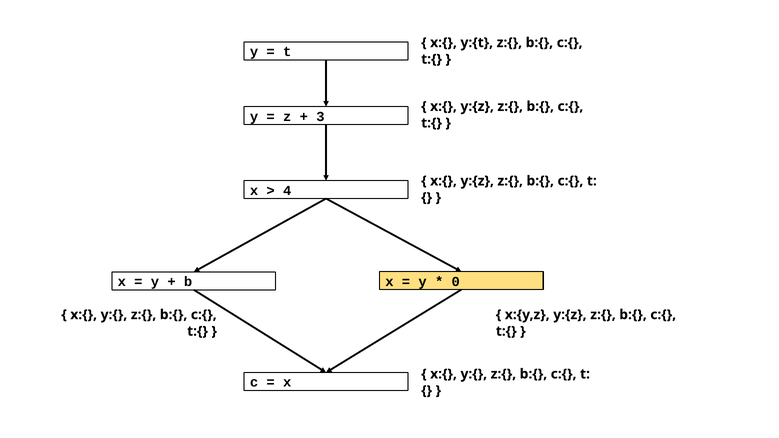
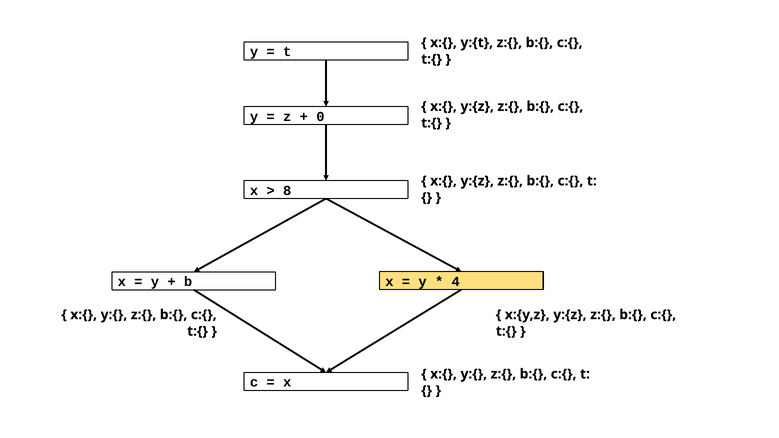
3: 3 -> 0 (320, 117)
4: 4 -> 8 (287, 191)
0: 0 -> 4 (456, 282)
